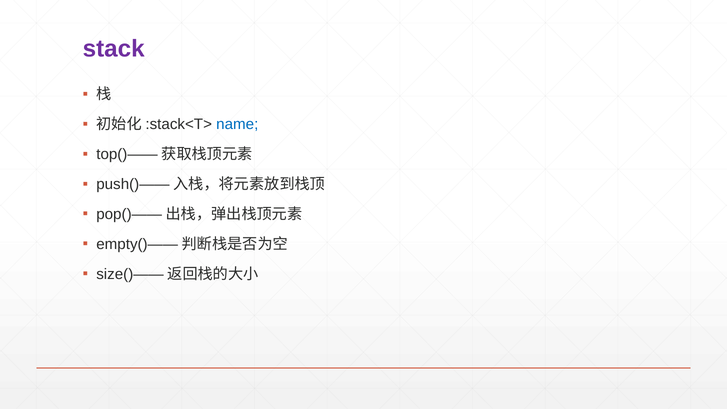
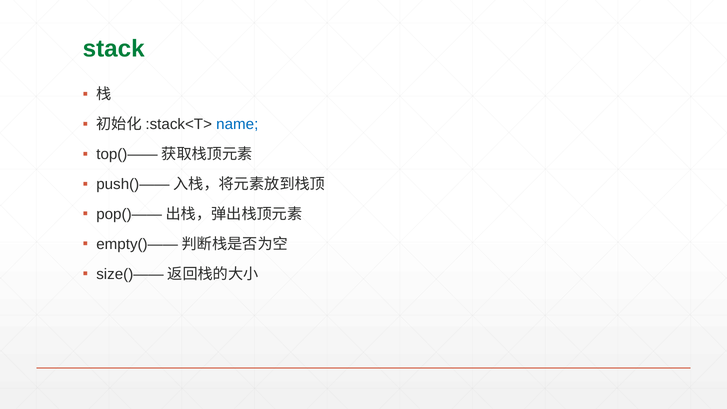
stack colour: purple -> green (114, 49)
